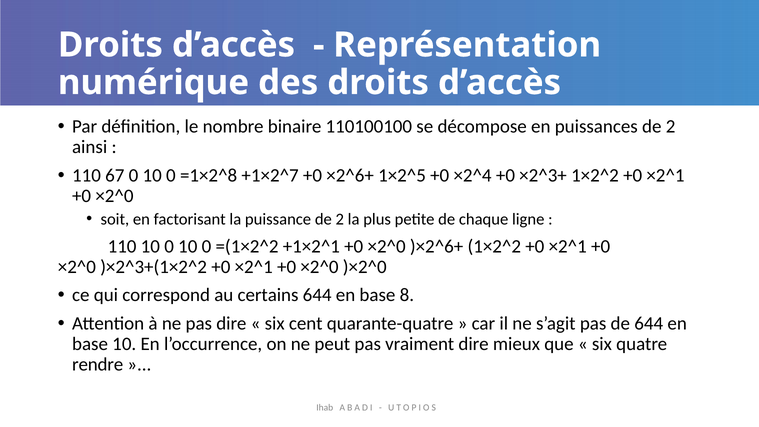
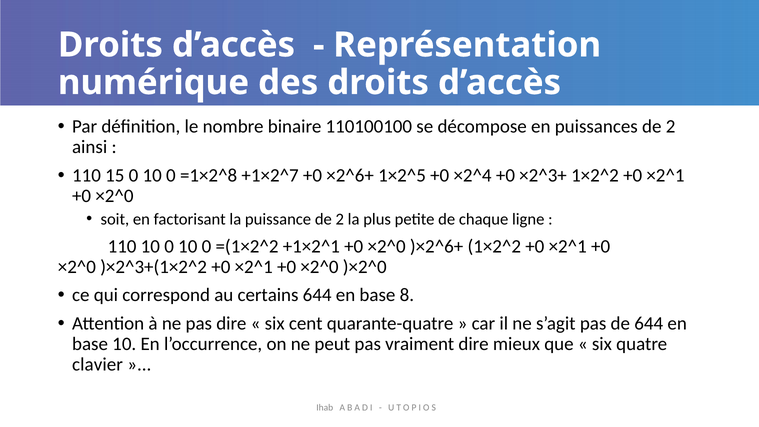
67: 67 -> 15 (115, 176)
rendre: rendre -> clavier (98, 365)
